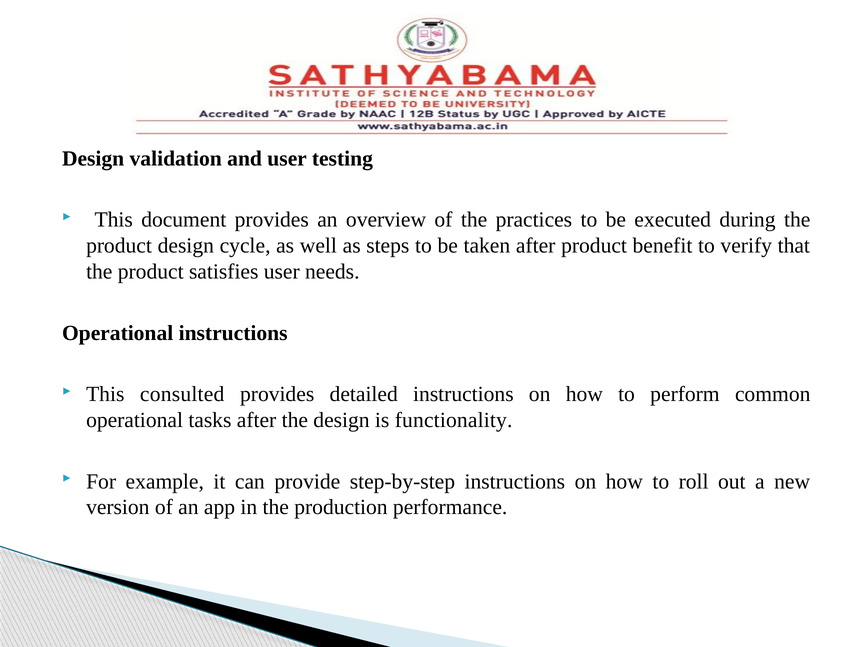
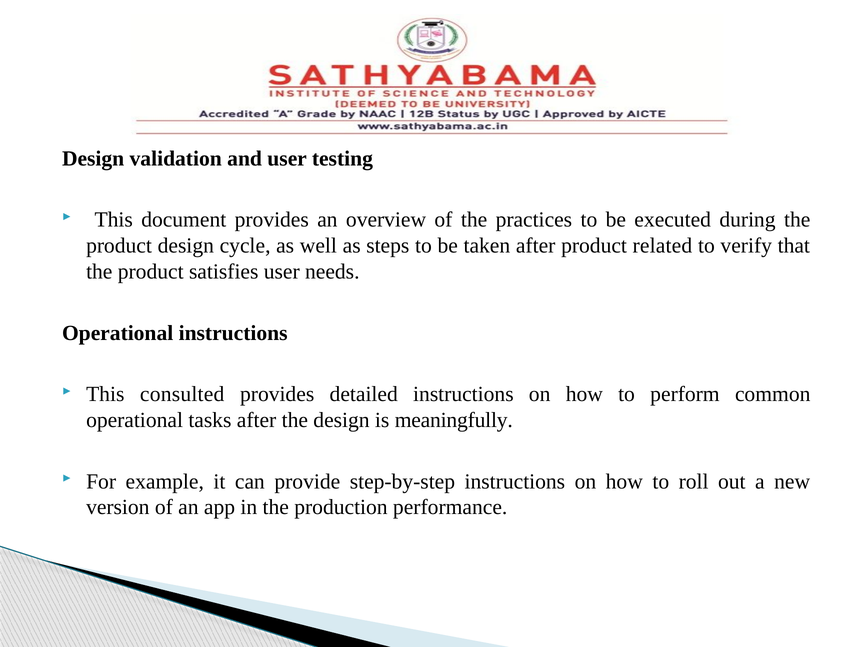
benefit: benefit -> related (662, 246)
functionality: functionality -> meaningfully (454, 420)
